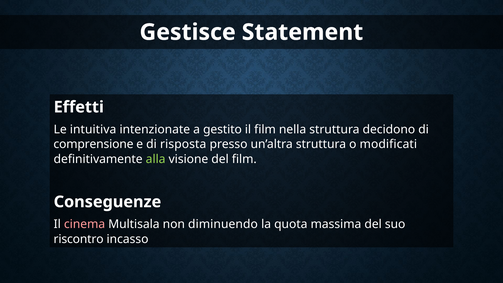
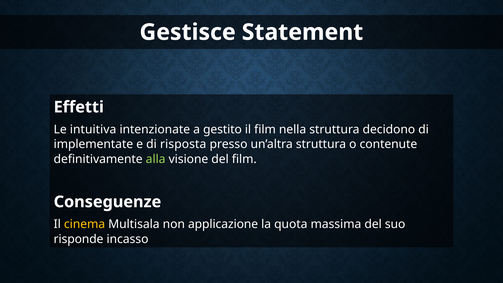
comprensione: comprensione -> implementate (93, 144)
modificati: modificati -> contenute (388, 144)
cinema colour: pink -> yellow (85, 224)
diminuendo: diminuendo -> applicazione (223, 224)
riscontro: riscontro -> risponde (79, 239)
